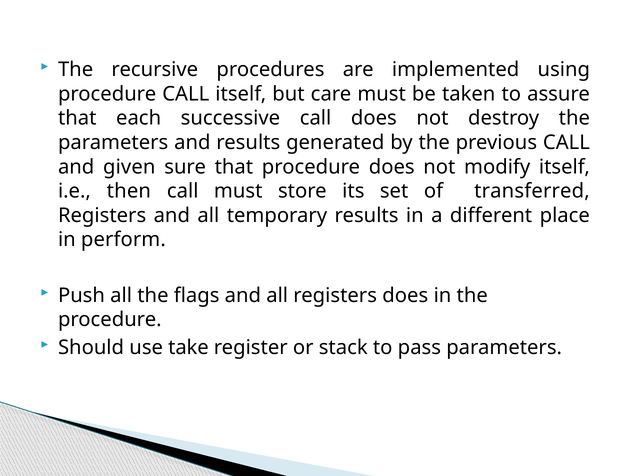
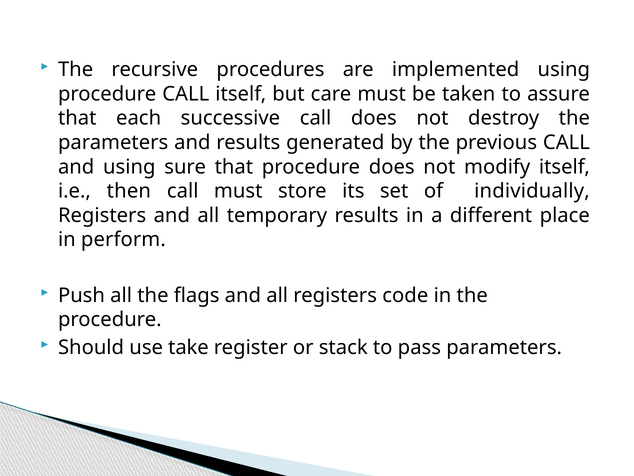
and given: given -> using (129, 167)
transferred: transferred -> individually (532, 191)
registers does: does -> code (405, 295)
